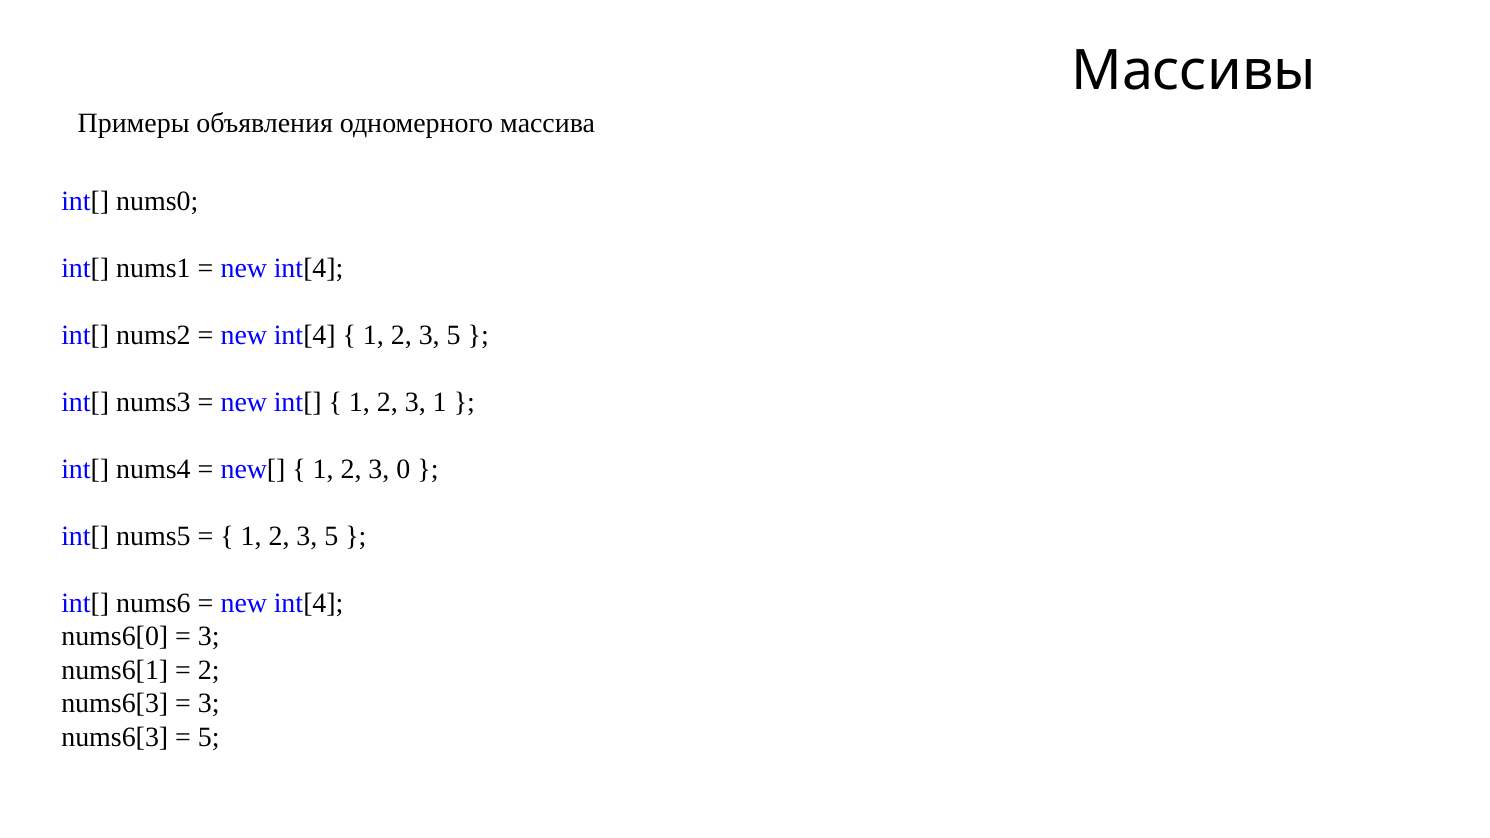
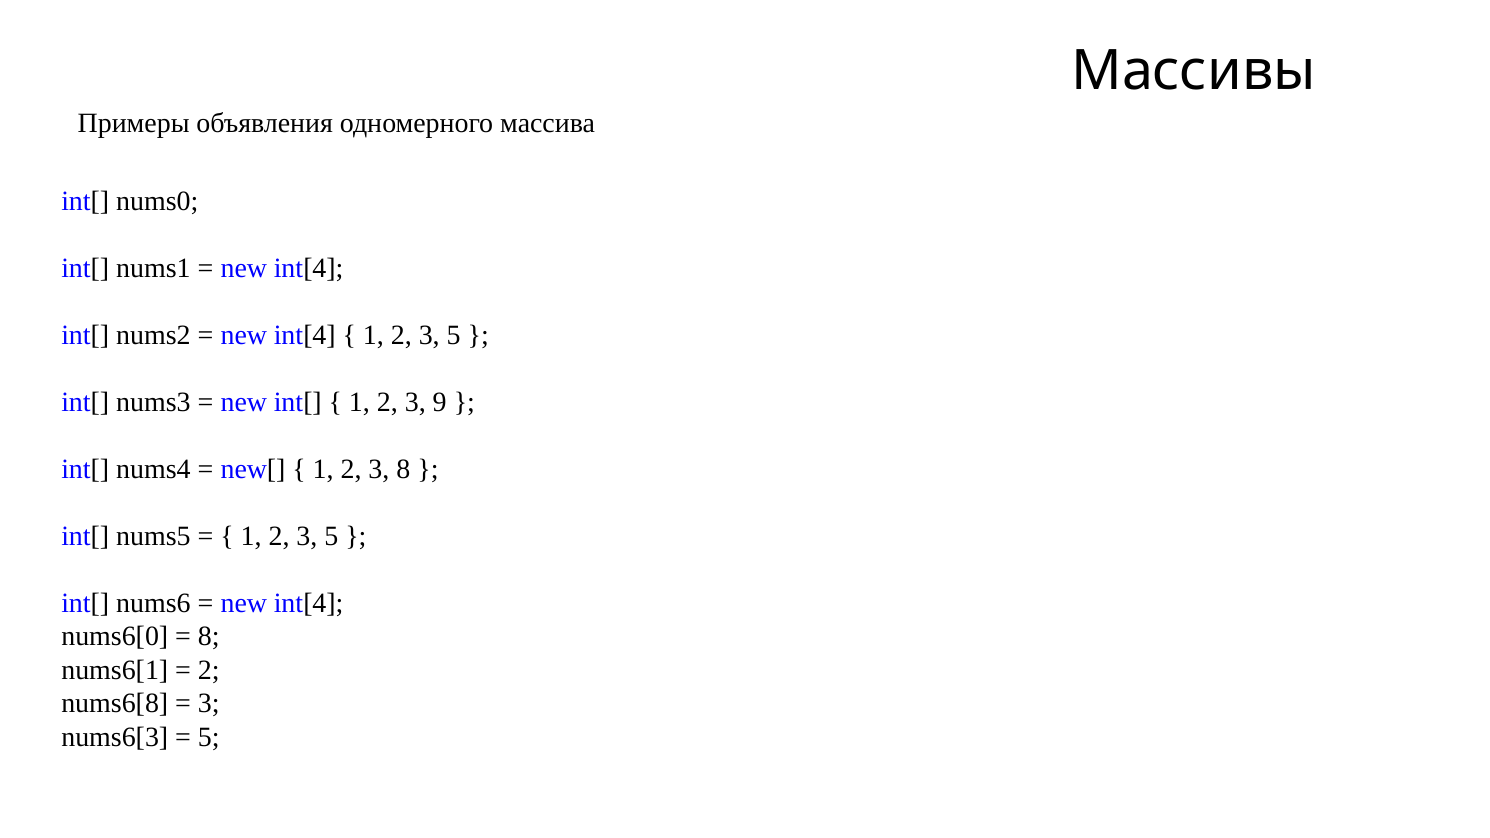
3 1: 1 -> 9 (440, 402)
3 0: 0 -> 8 (403, 469)
3: 3 -> 8 (209, 637)
nums6[3: nums6[3 -> nums6[8 (115, 704)
